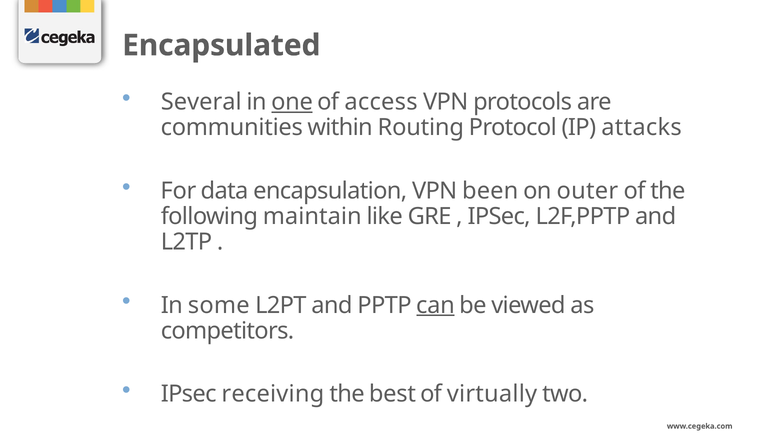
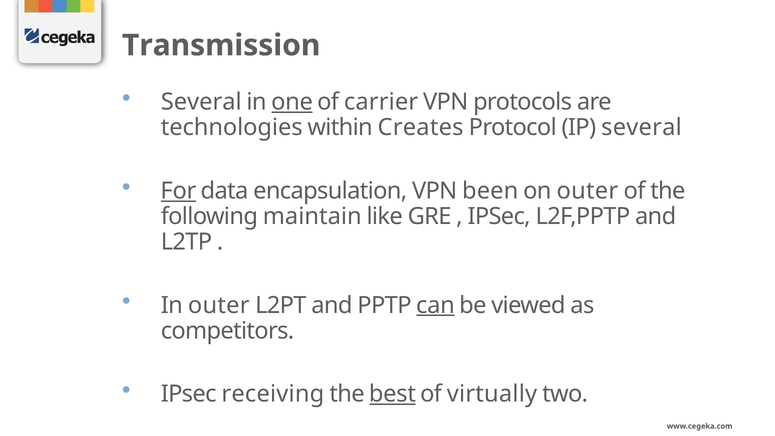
Encapsulated: Encapsulated -> Transmission (221, 45)
access: access -> carrier (381, 102)
communities: communities -> technologies (232, 128)
Routing: Routing -> Creates (421, 128)
IP attacks: attacks -> several (642, 128)
For underline: none -> present (178, 191)
In some: some -> outer (219, 305)
best underline: none -> present (392, 394)
